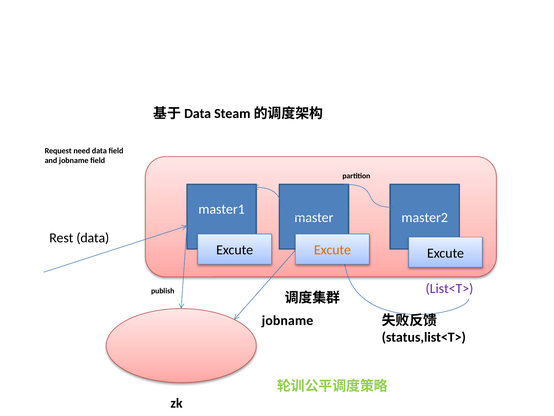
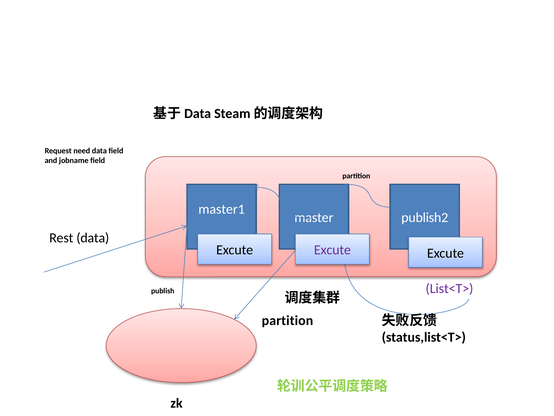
master2: master2 -> publish2 (425, 217)
Excute colour: orange -> purple (332, 250)
jobname: jobname -> partition (287, 320)
